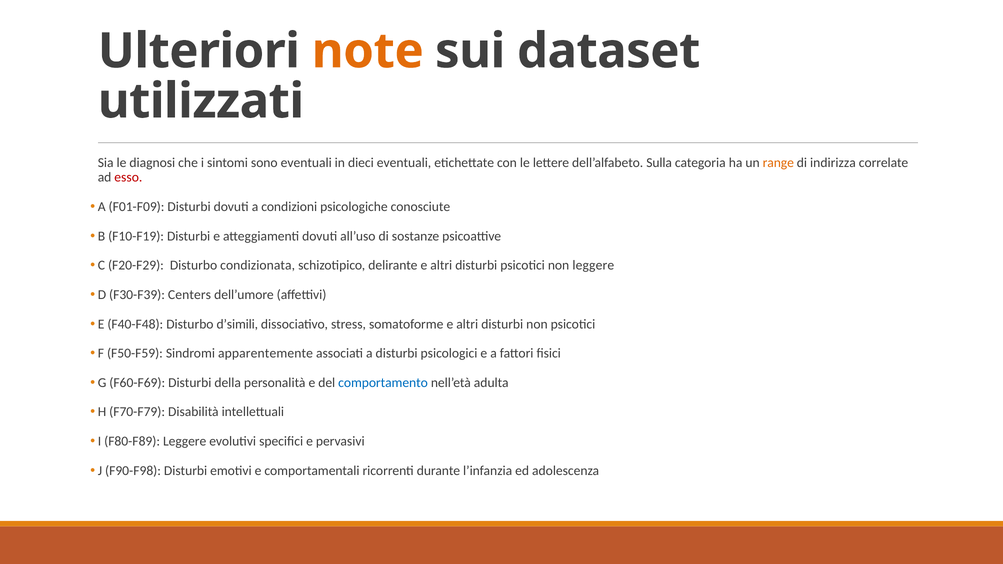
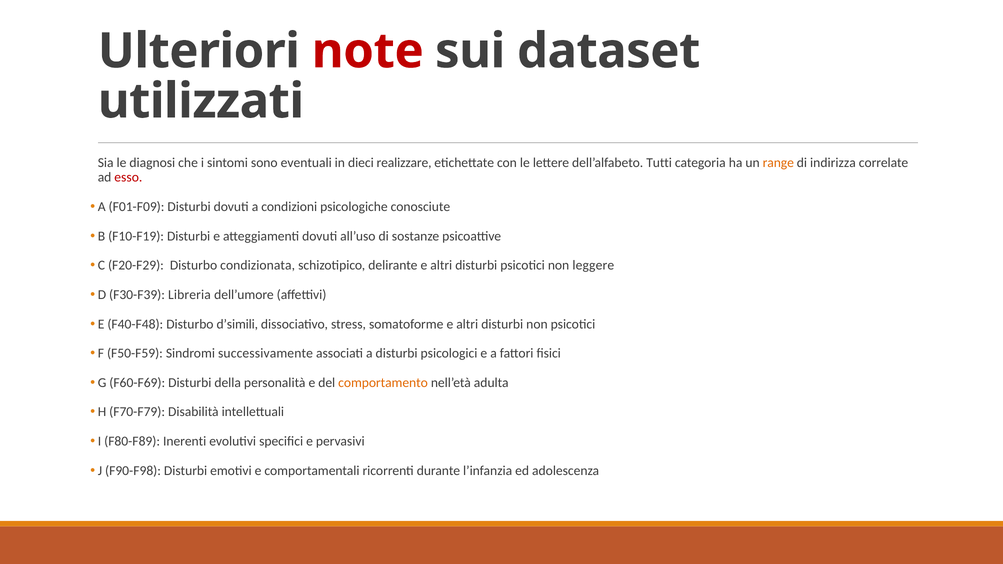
note colour: orange -> red (368, 51)
dieci eventuali: eventuali -> realizzare (404, 163)
Sulla: Sulla -> Tutti (659, 163)
Centers: Centers -> Libreria (189, 295)
apparentemente: apparentemente -> successivamente (266, 353)
comportamento colour: blue -> orange (383, 383)
F80-F89 Leggere: Leggere -> Inerenti (185, 441)
